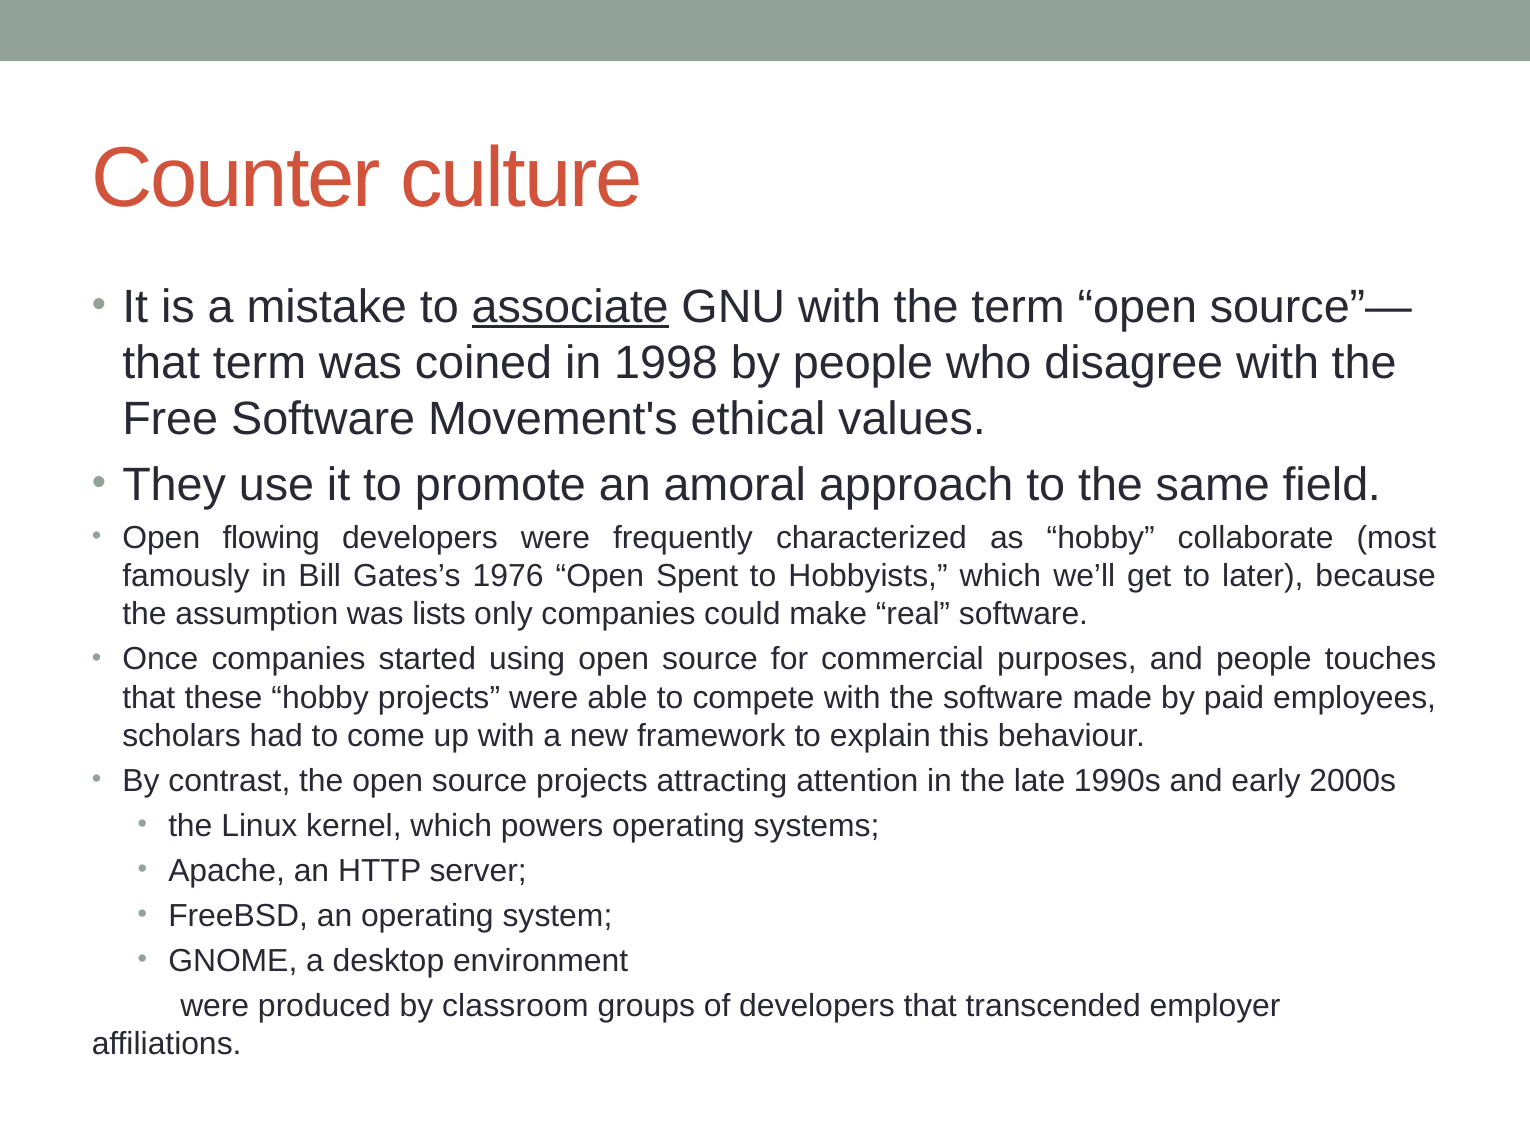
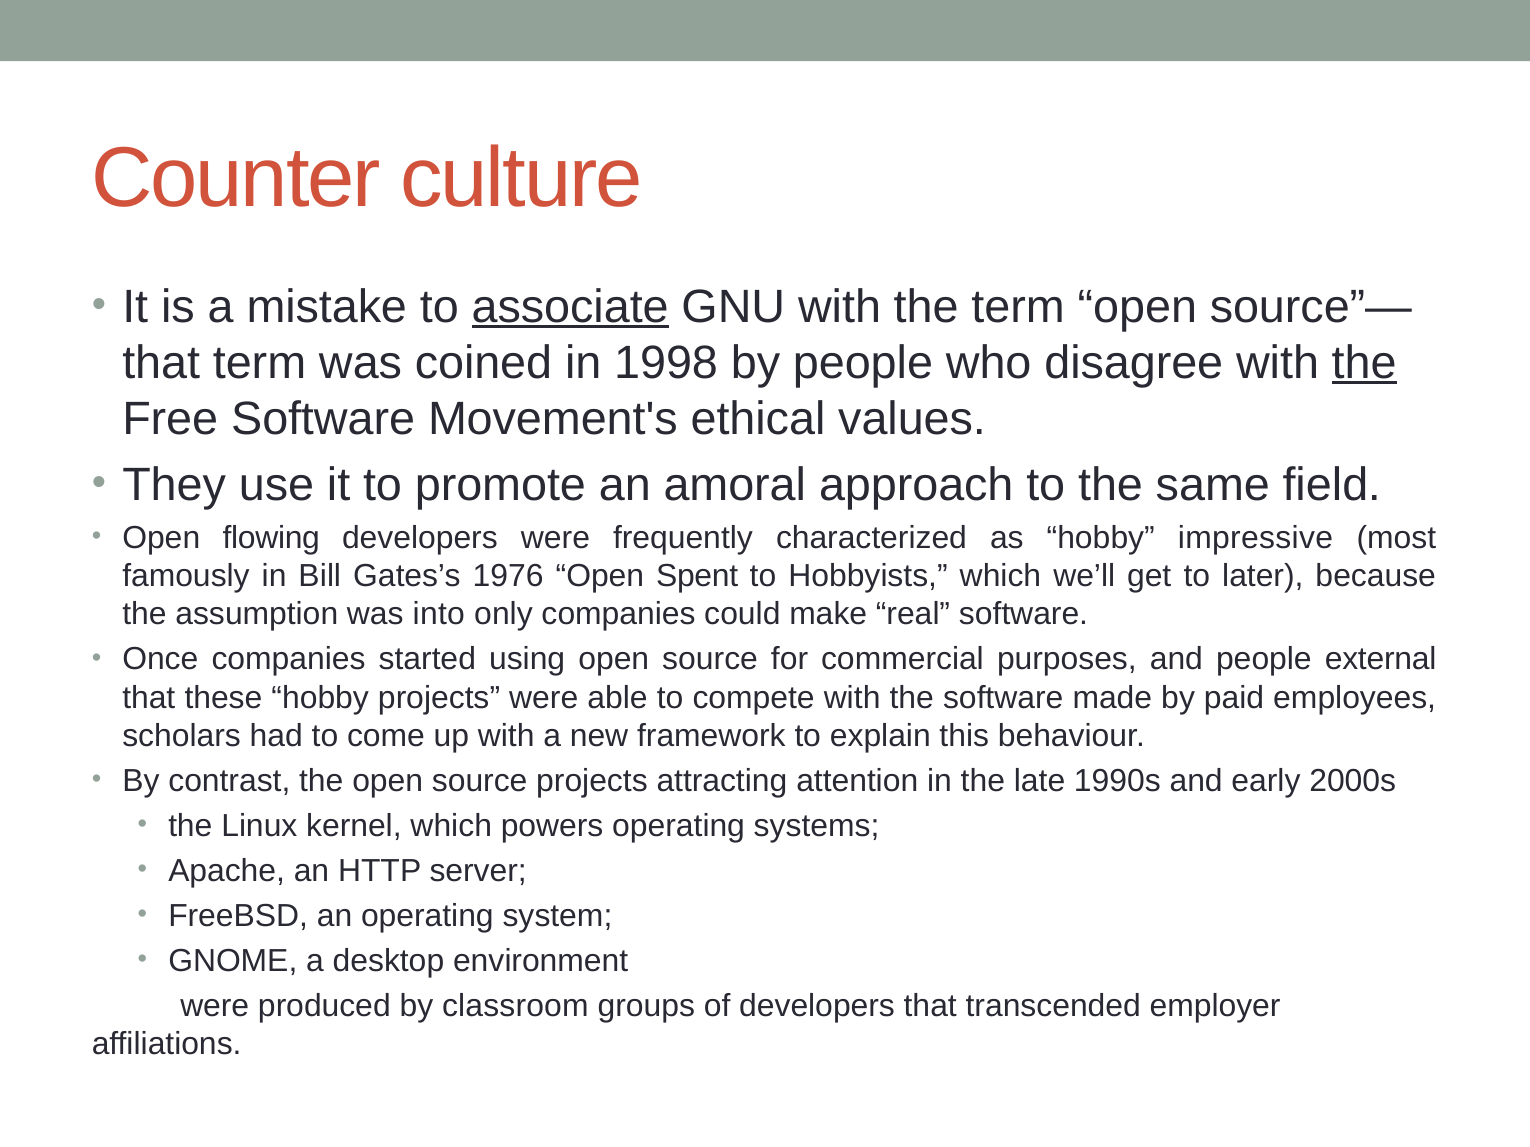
the underline: none -> present (1364, 363)
collaborate: collaborate -> impressive (1255, 538)
lists: lists -> into (439, 615)
touches: touches -> external (1381, 660)
